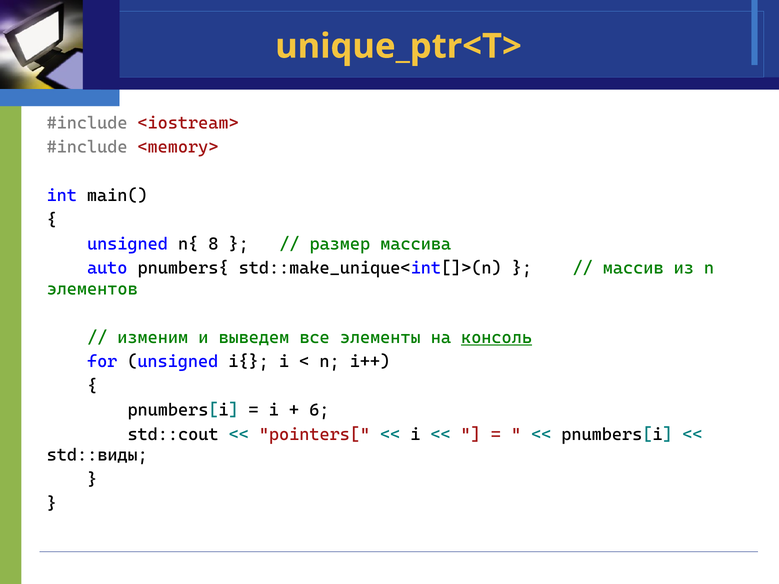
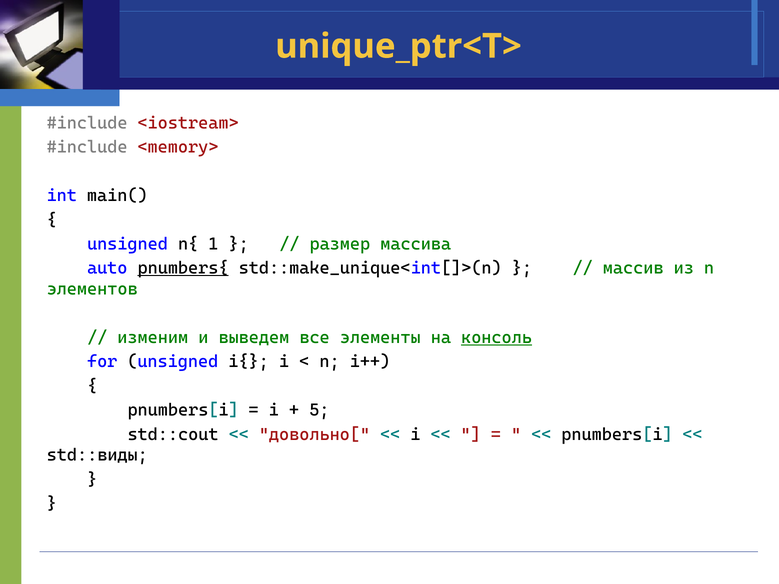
8: 8 -> 1 (213, 244)
pnumbers{ underline: none -> present (183, 268)
6: 6 -> 5 (319, 410)
pointers[: pointers[ -> довольно[ (314, 435)
